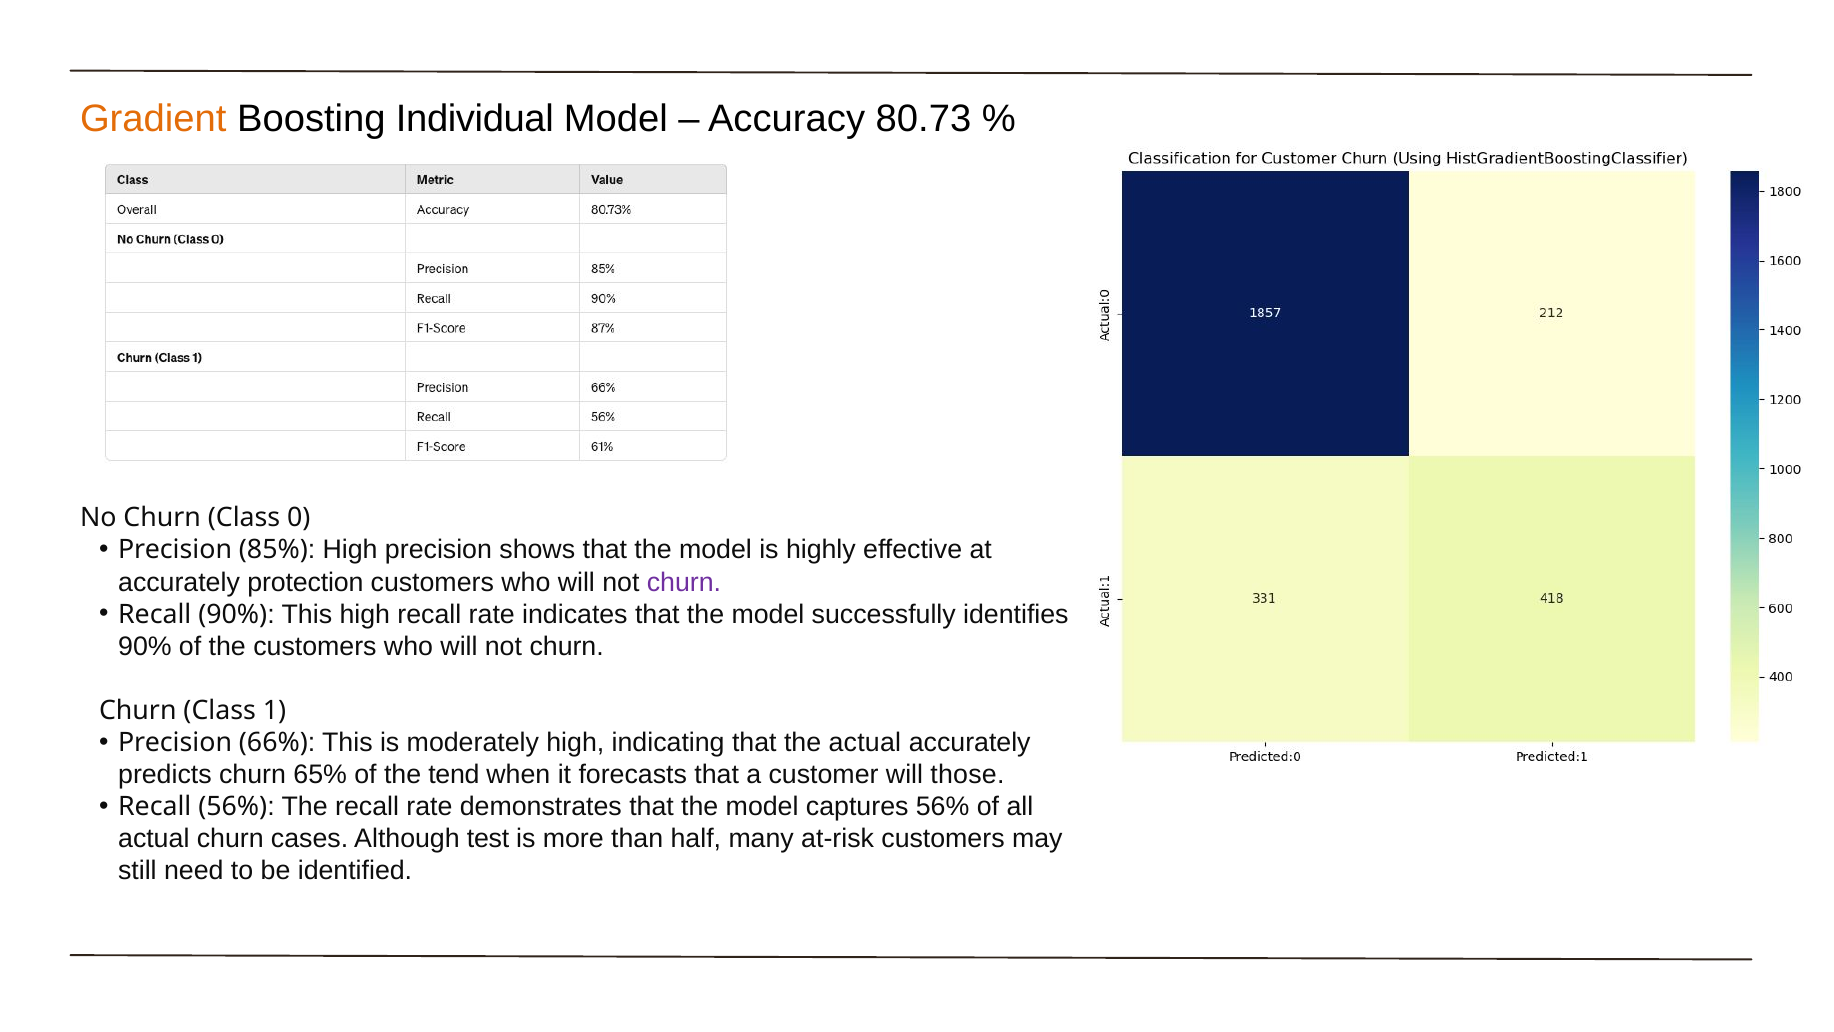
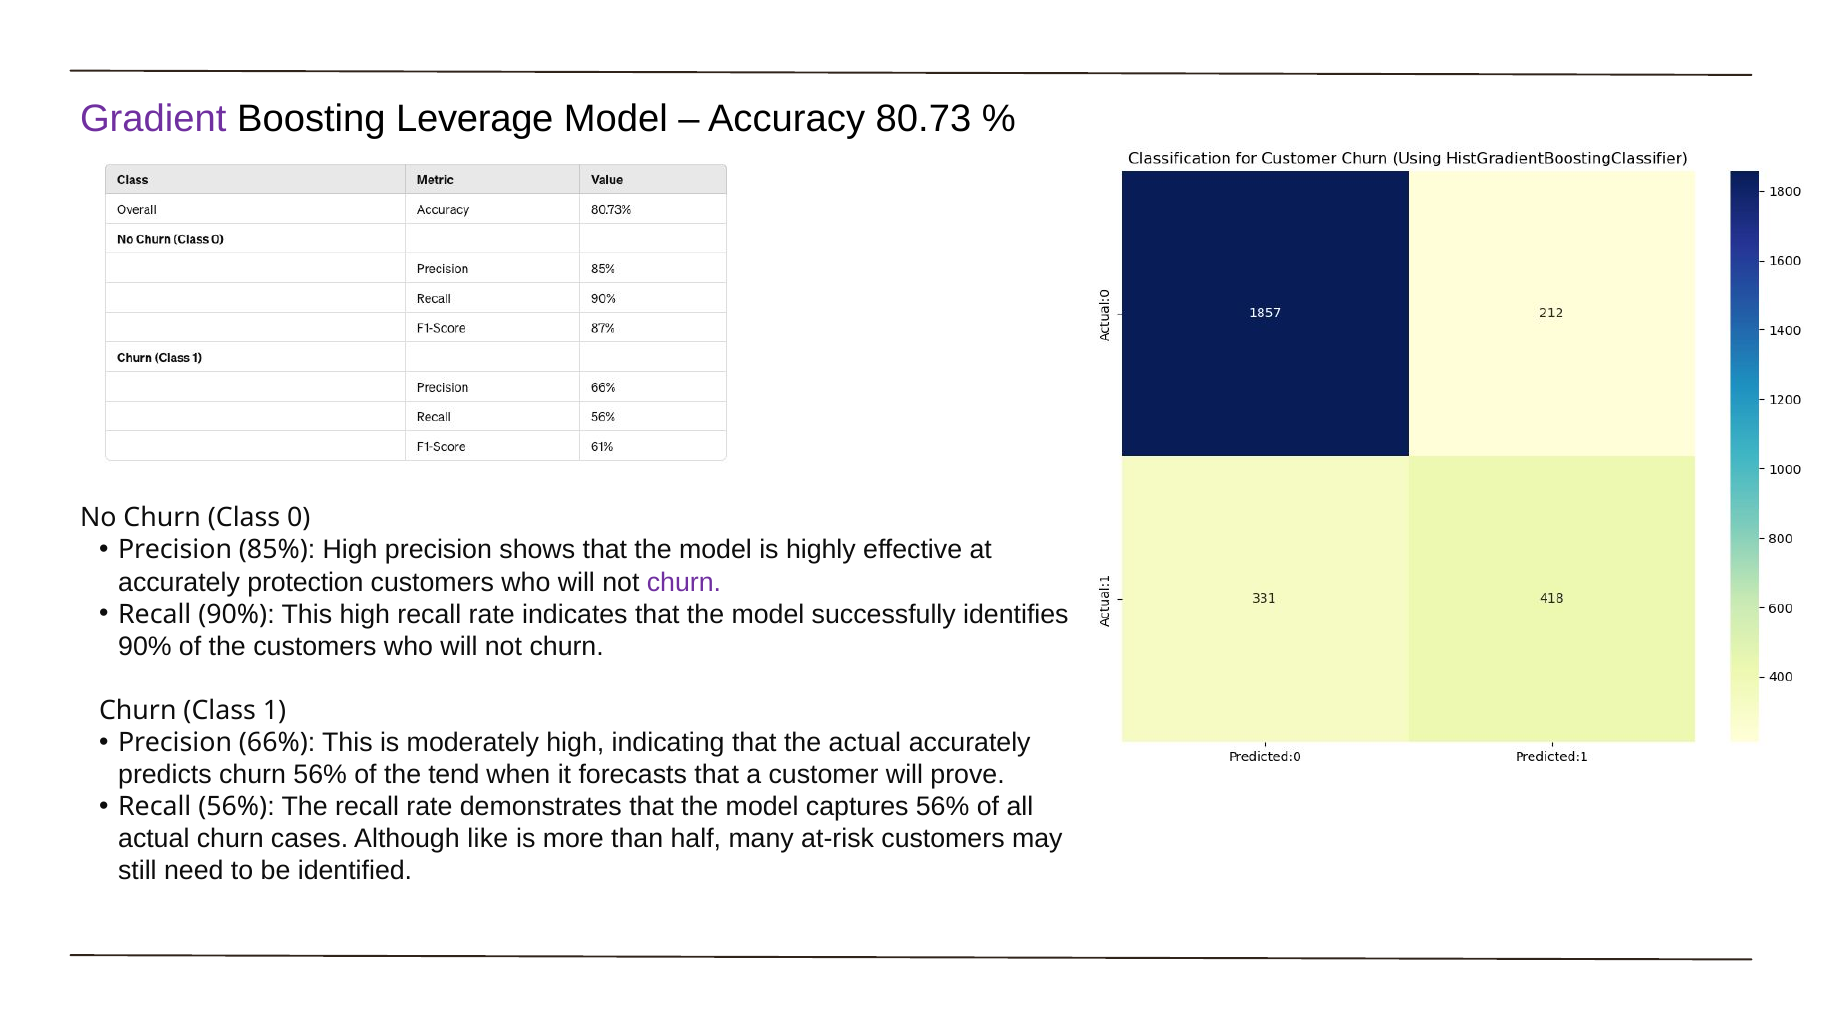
Gradient colour: orange -> purple (153, 118)
Individual: Individual -> Leverage (475, 118)
churn 65%: 65% -> 56% (320, 775)
those: those -> prove (968, 775)
test: test -> like (488, 839)
